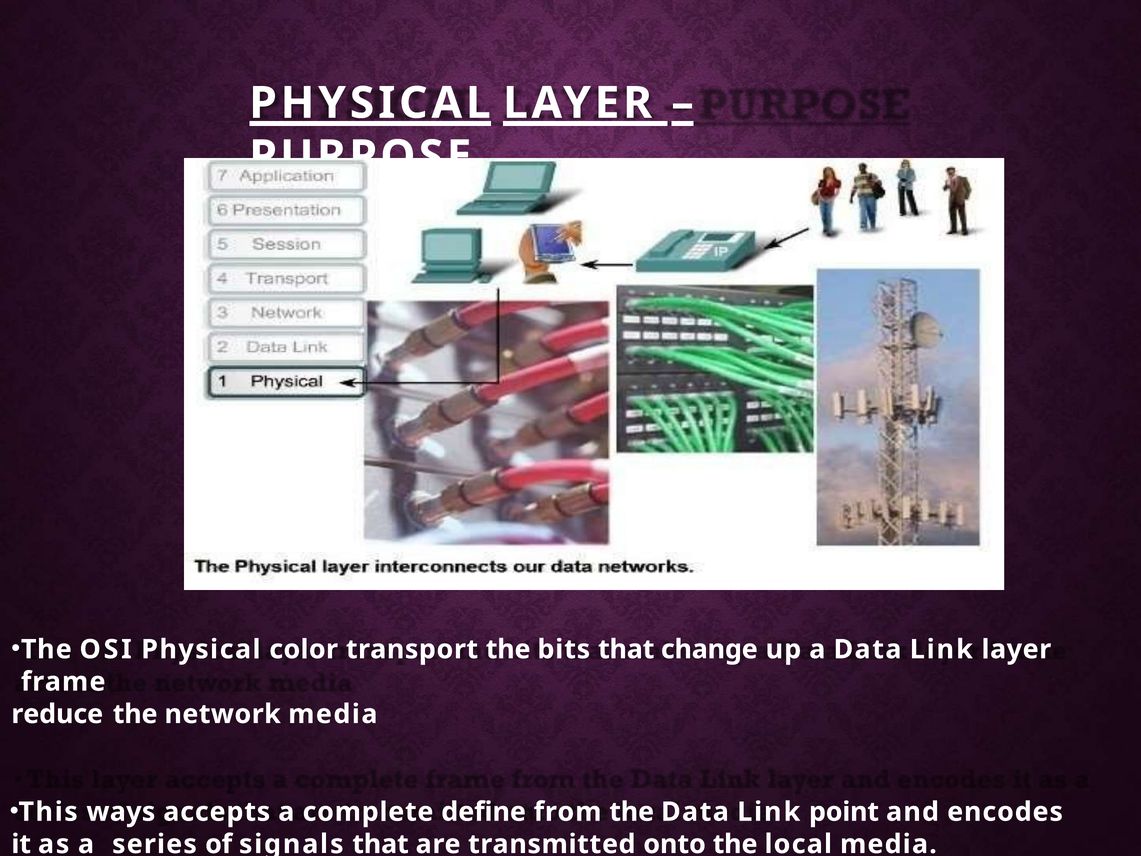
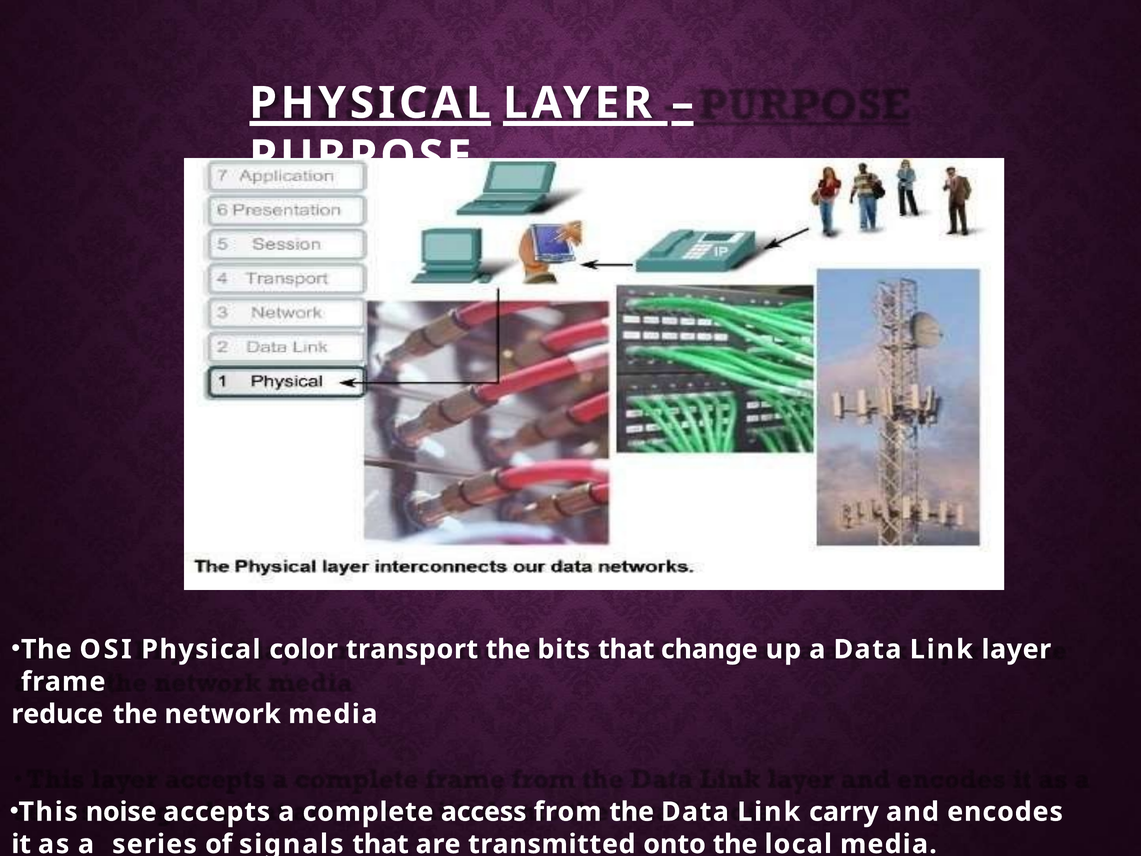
ways: ways -> noise (121, 812)
define: define -> access (484, 812)
point: point -> carry (844, 812)
